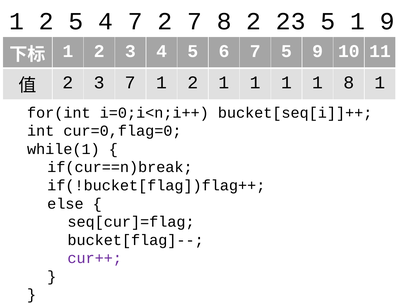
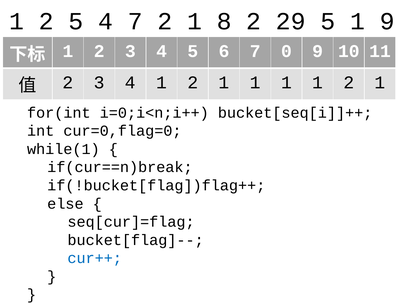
7 2 7: 7 -> 1 (194, 21)
23: 23 -> 29 (291, 21)
7 5: 5 -> 0 (286, 51)
7: 7 -> 4 (130, 83)
1 1 8: 8 -> 2 (349, 83)
cur++ colour: purple -> blue (95, 258)
